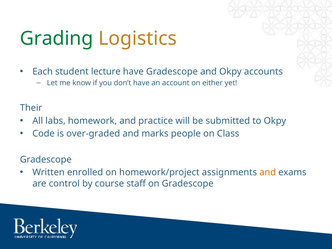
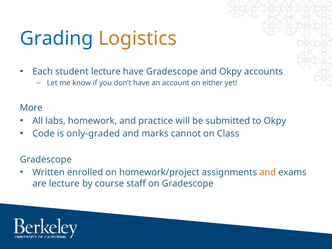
Grading colour: green -> blue (57, 39)
Their: Their -> More (31, 108)
over-graded: over-graded -> only-graded (93, 134)
people: people -> cannot (186, 134)
are control: control -> lecture (64, 184)
